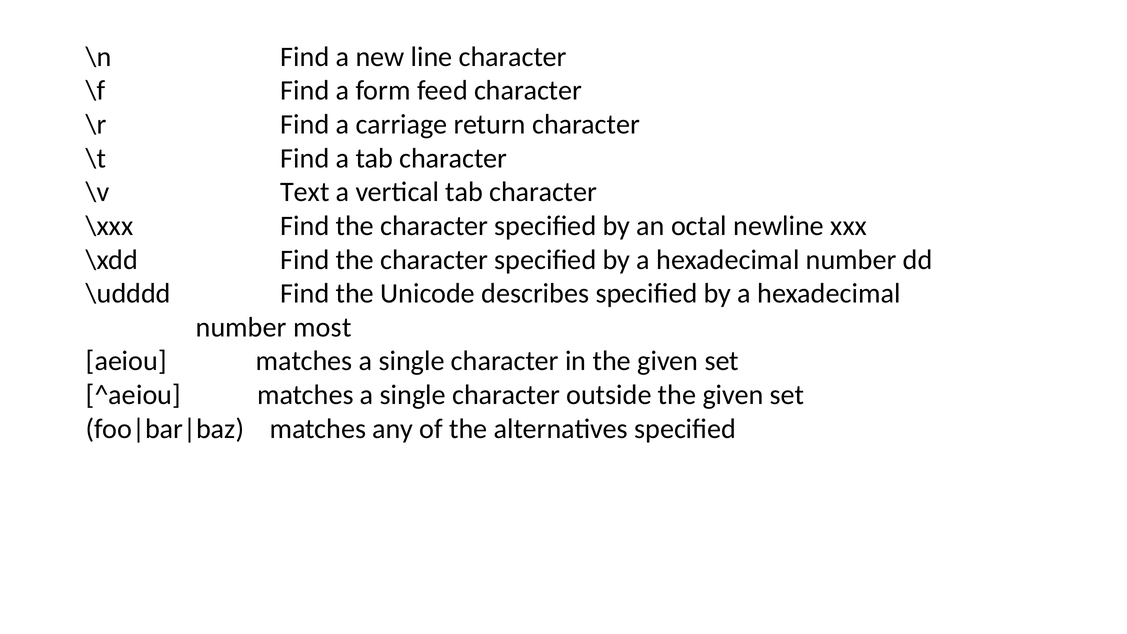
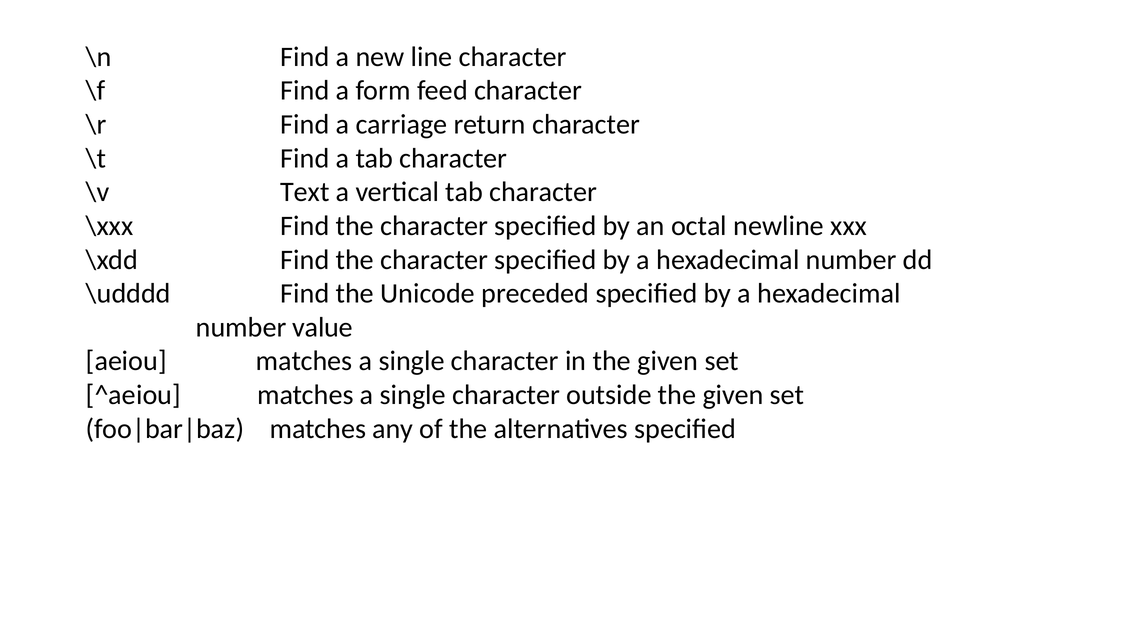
describes: describes -> preceded (535, 294)
most: most -> value (323, 327)
